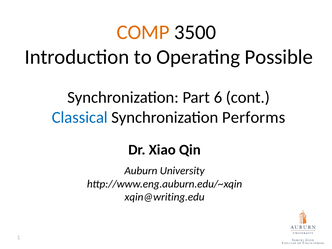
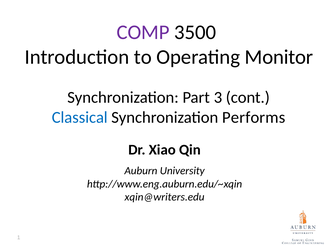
COMP colour: orange -> purple (143, 32)
Possible: Possible -> Monitor (279, 57)
6: 6 -> 3 (218, 97)
xqin@writing.edu: xqin@writing.edu -> xqin@writers.edu (165, 197)
